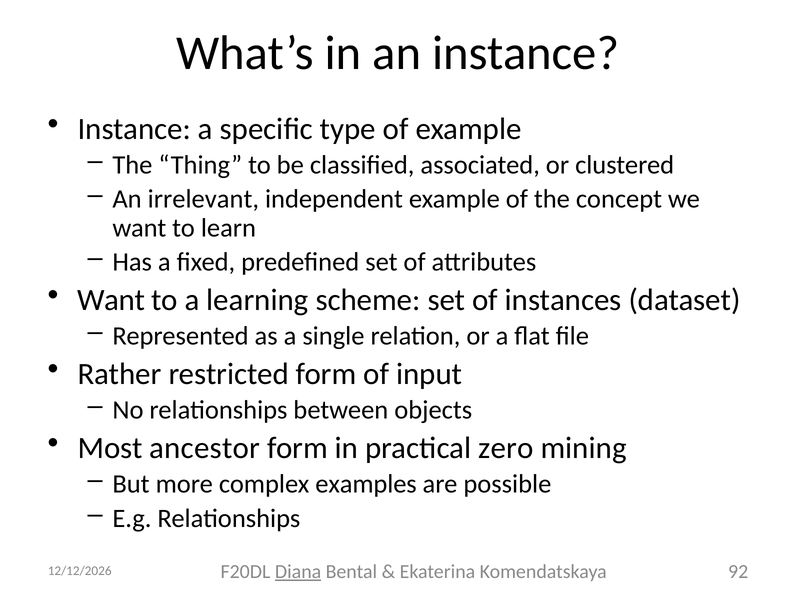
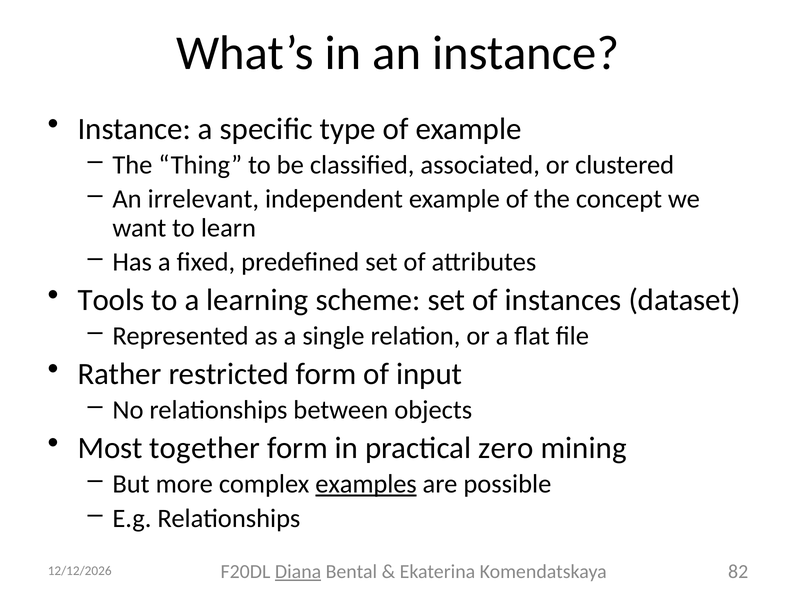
Want: Want -> Tools (111, 300)
ancestor: ancestor -> together (205, 448)
examples underline: none -> present (366, 484)
92: 92 -> 82 (738, 571)
